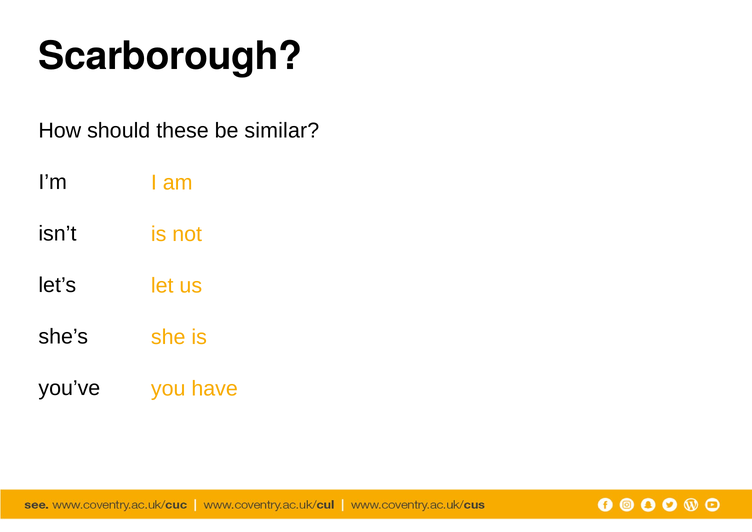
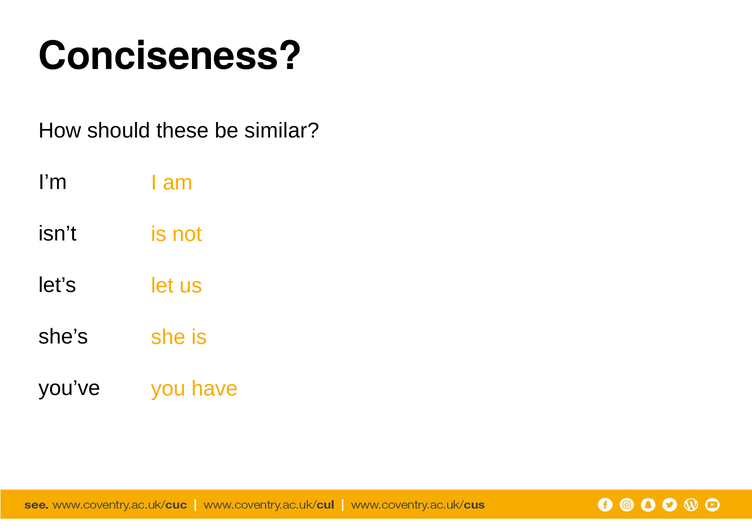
Scarborough: Scarborough -> Conciseness (170, 56)
